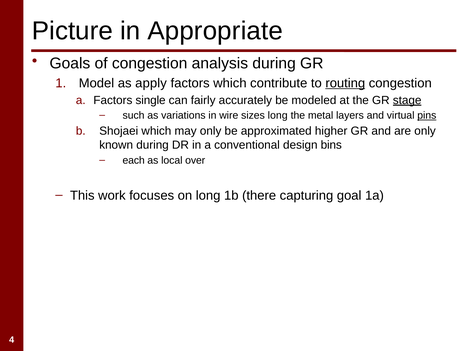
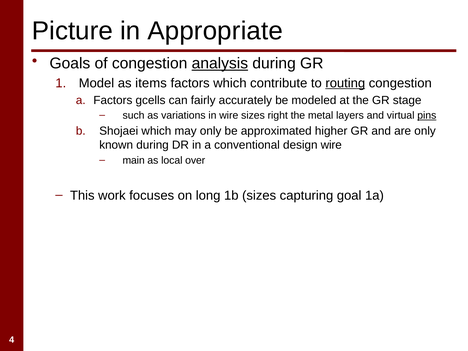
analysis underline: none -> present (220, 64)
apply: apply -> items (151, 83)
single: single -> gcells (151, 100)
stage underline: present -> none (407, 100)
sizes long: long -> right (278, 115)
design bins: bins -> wire (331, 145)
each: each -> main (134, 160)
1b there: there -> sizes (259, 195)
